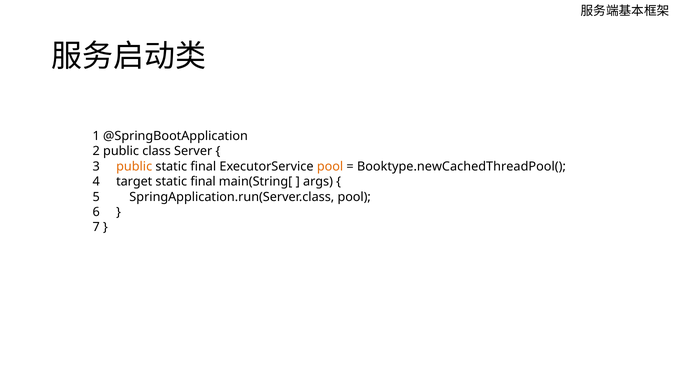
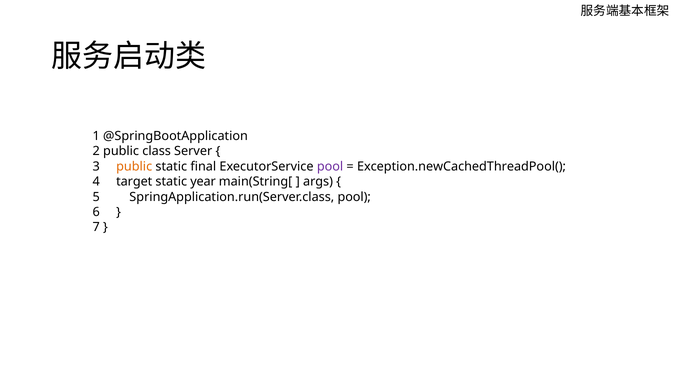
pool colour: orange -> purple (330, 166)
Booktype.newCachedThreadPool(: Booktype.newCachedThreadPool( -> Exception.newCachedThreadPool( (461, 166)
final: final -> year (203, 181)
